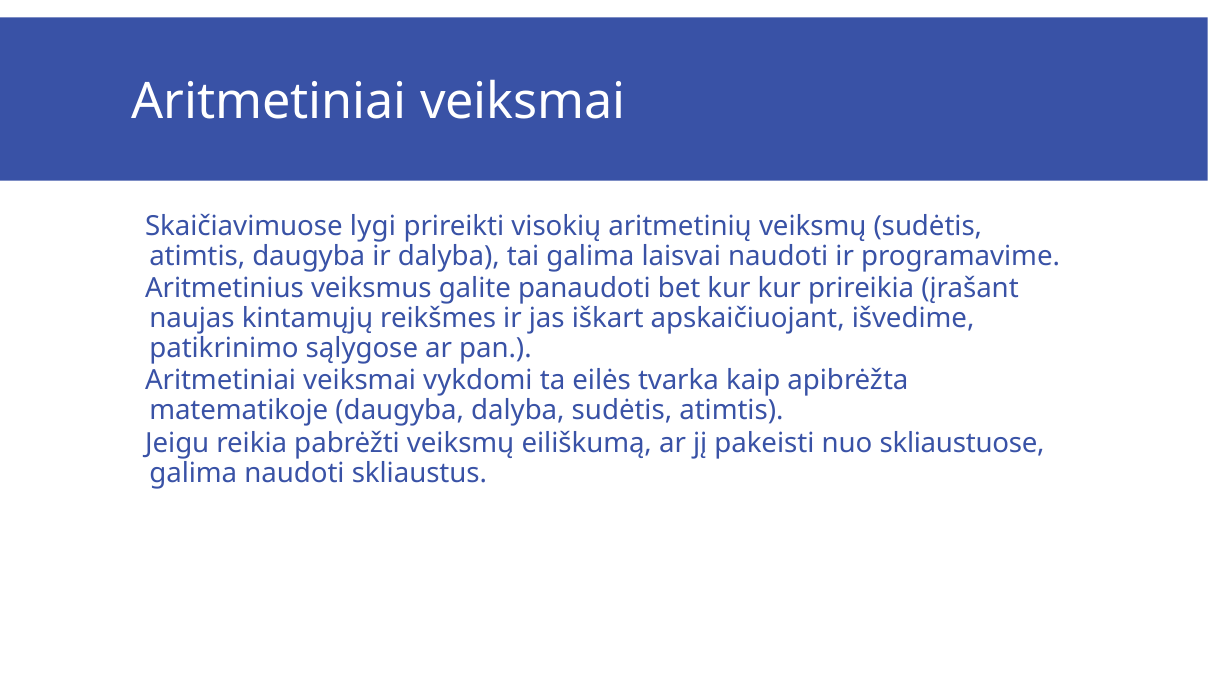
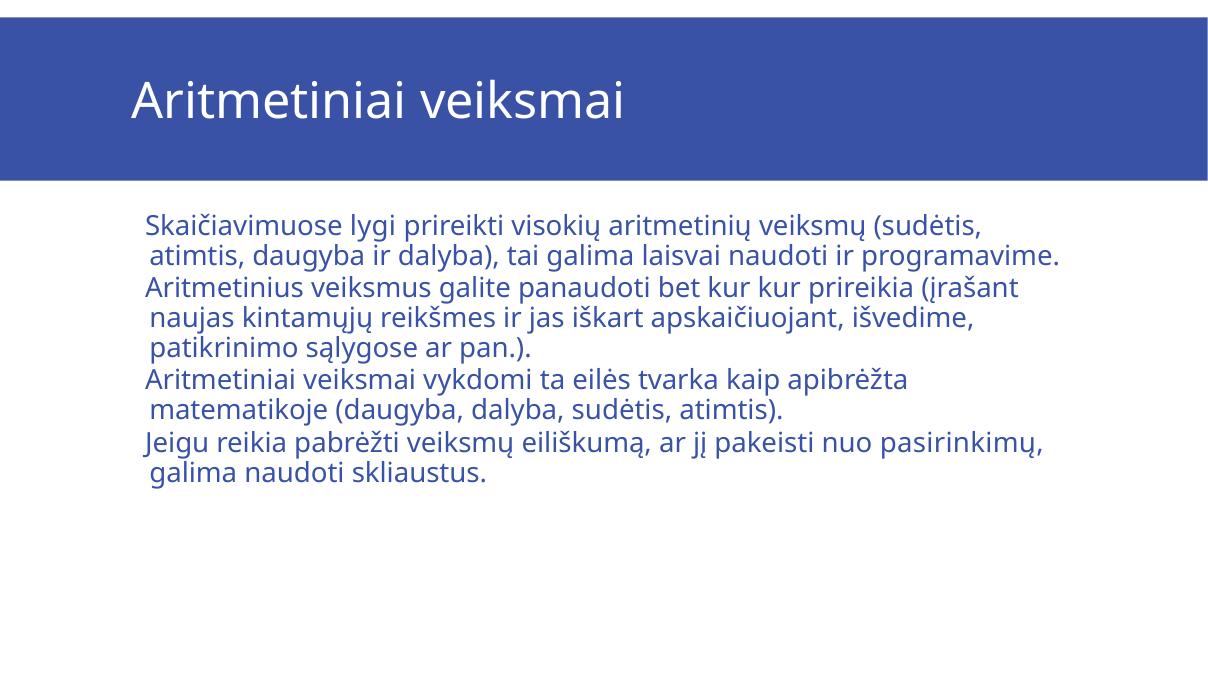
skliaustuose: skliaustuose -> pasirinkimų (962, 443)
